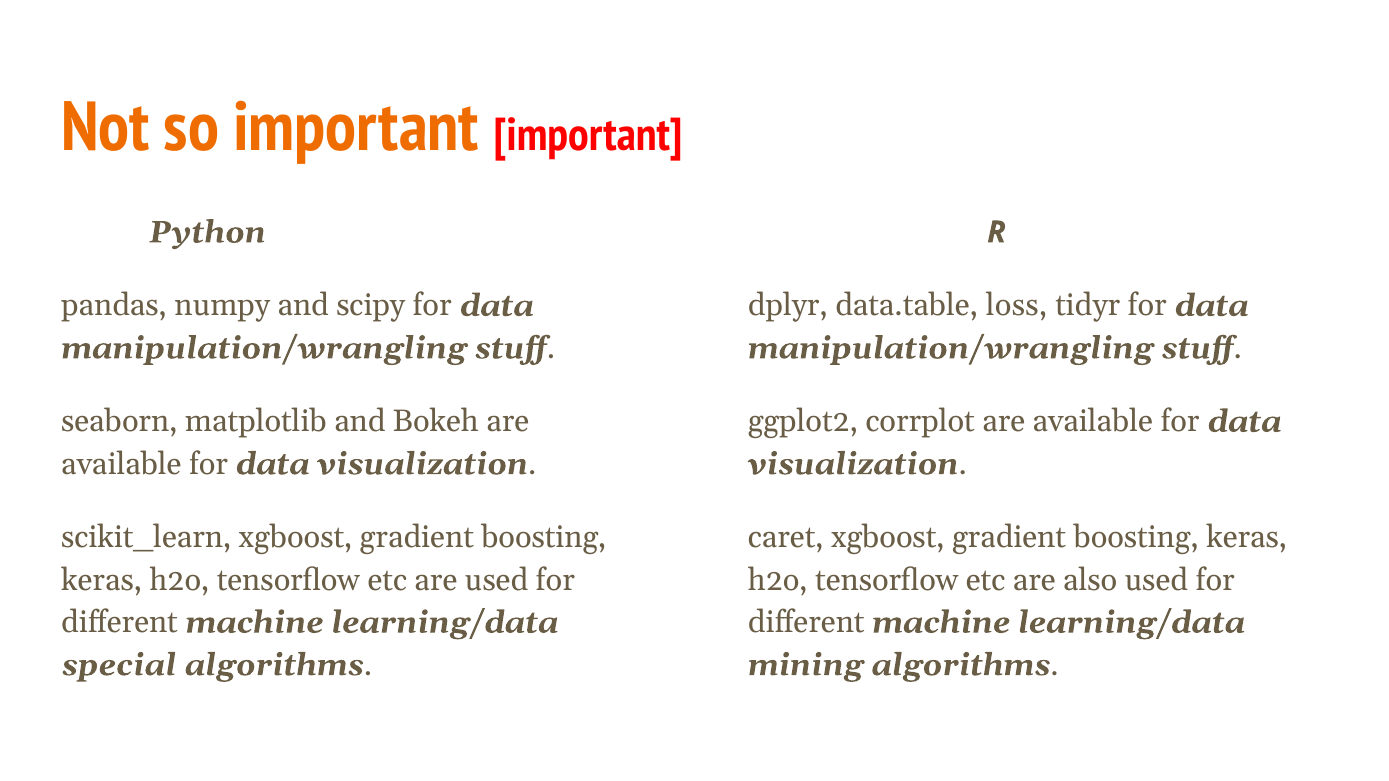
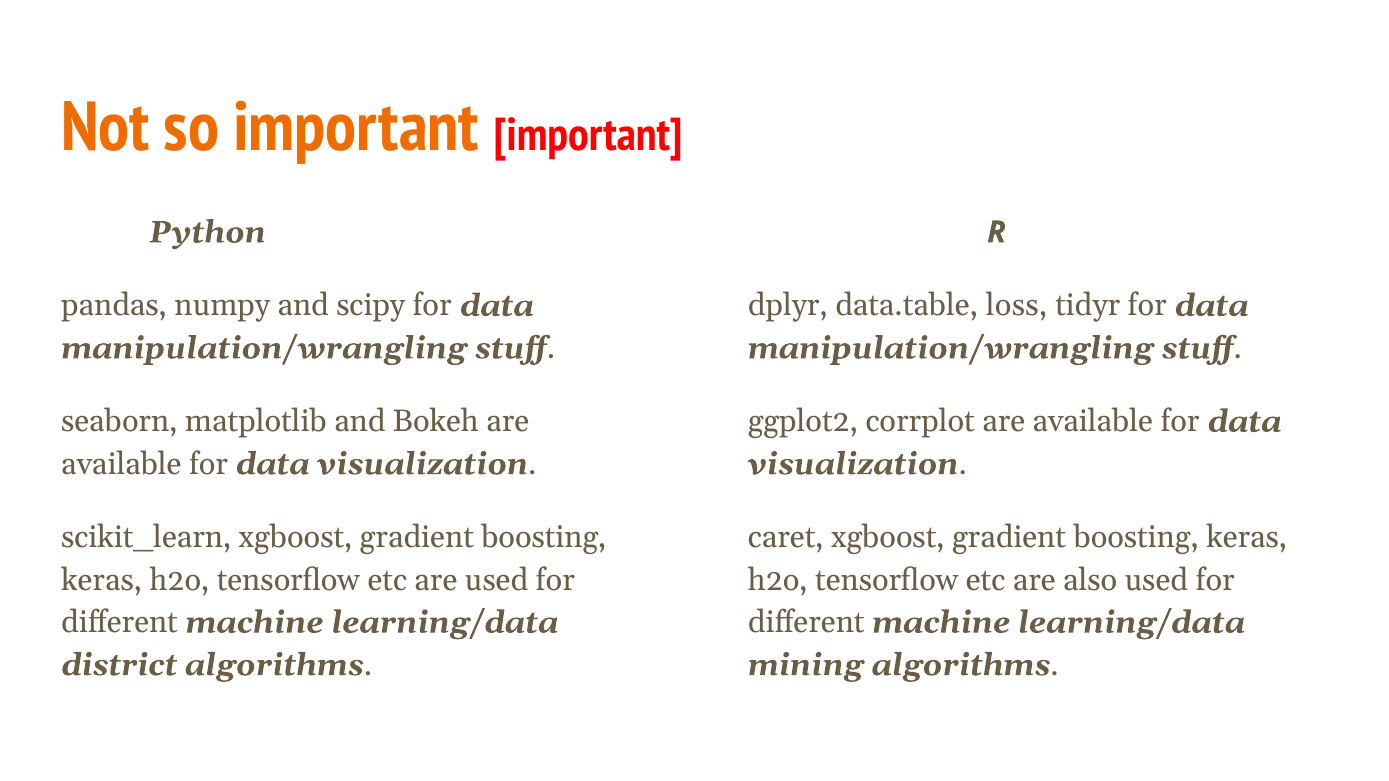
special: special -> district (119, 665)
